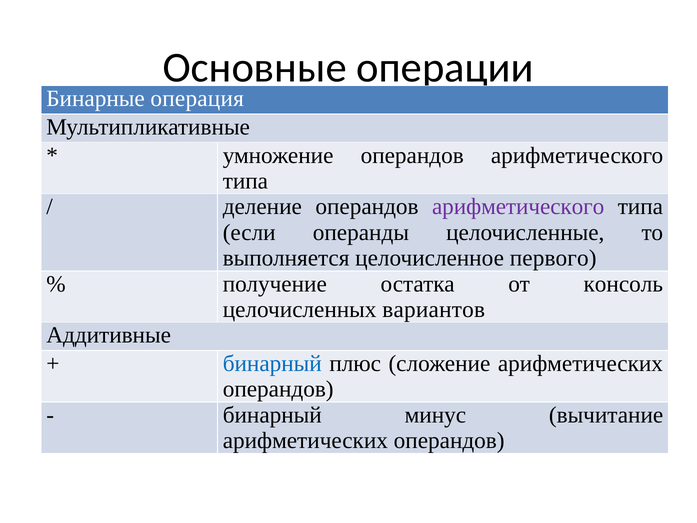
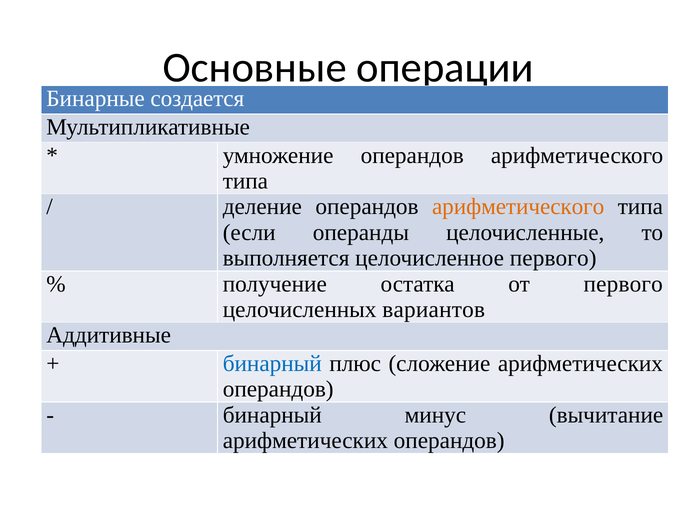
операция: операция -> создается (197, 99)
арифметического colour: purple -> orange (518, 207)
от консоль: консоль -> первого (623, 284)
